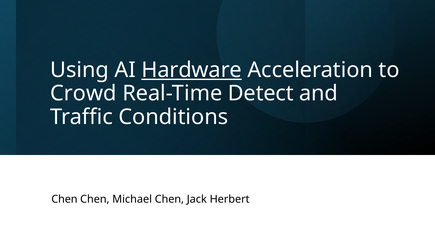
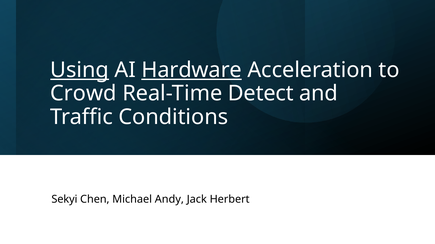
Using underline: none -> present (80, 70)
Chen: Chen -> Sekyi (64, 200)
Michael Chen: Chen -> Andy (169, 200)
